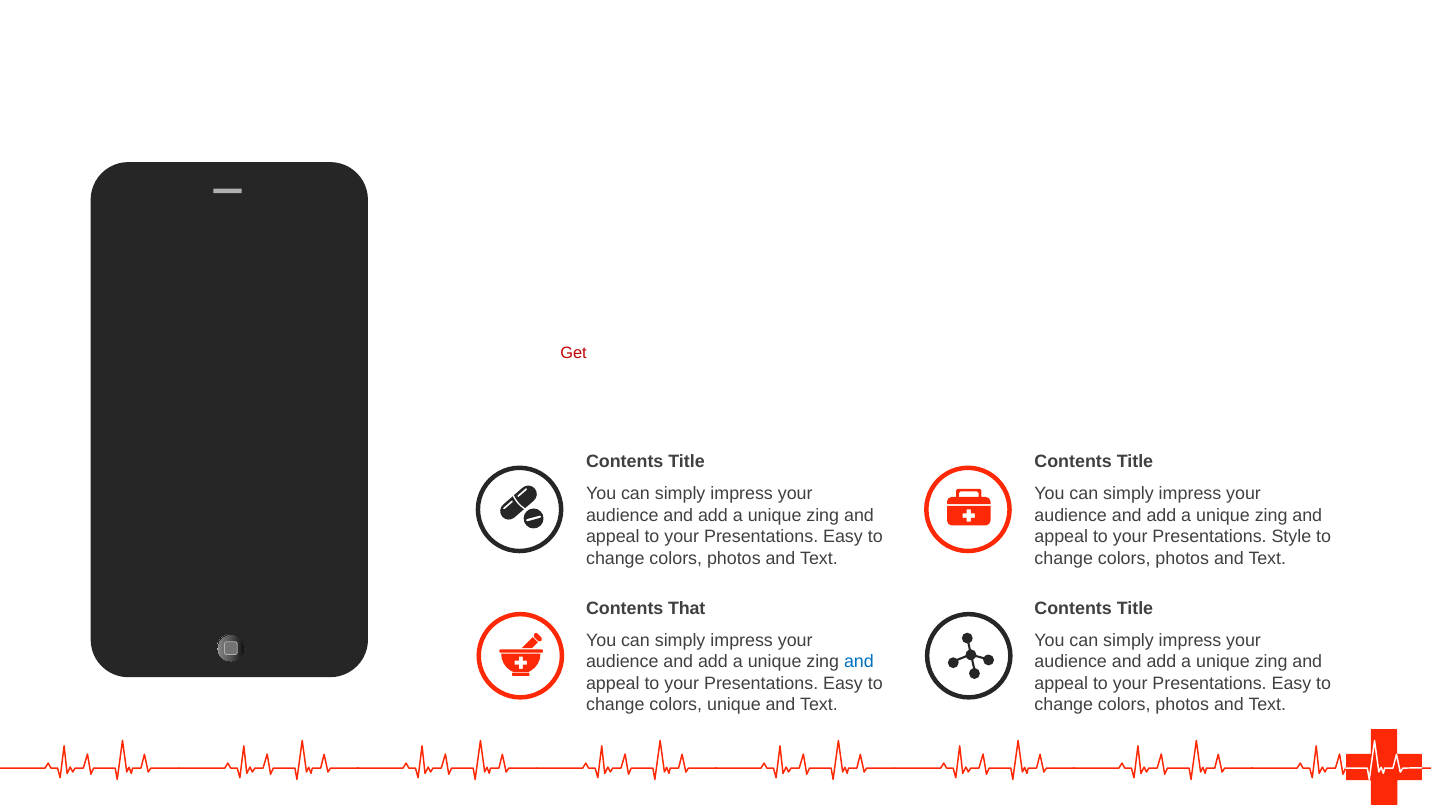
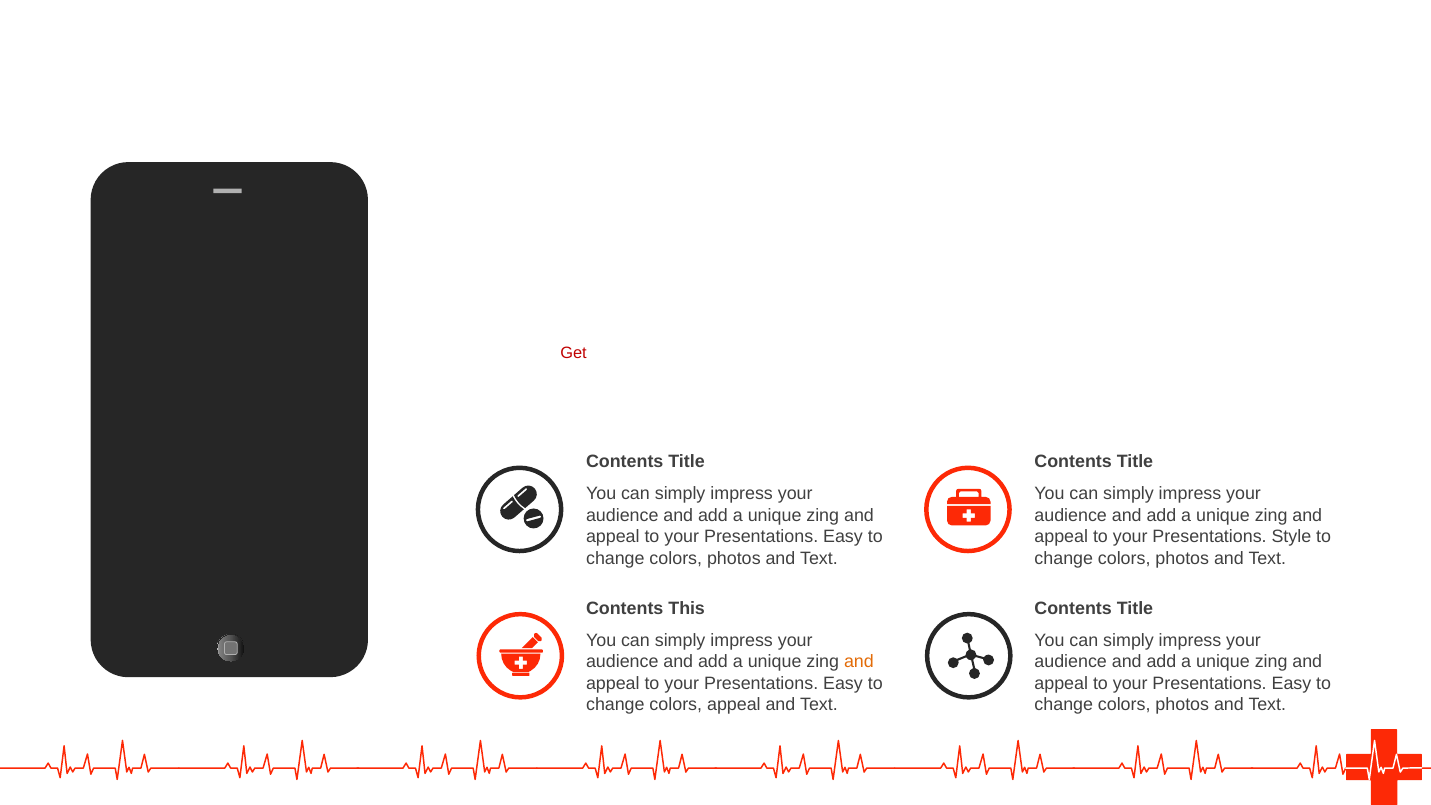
Contents That: That -> This (687, 608)
and colour: blue -> orange (859, 662)
unique: unique -> appeal (734, 705)
